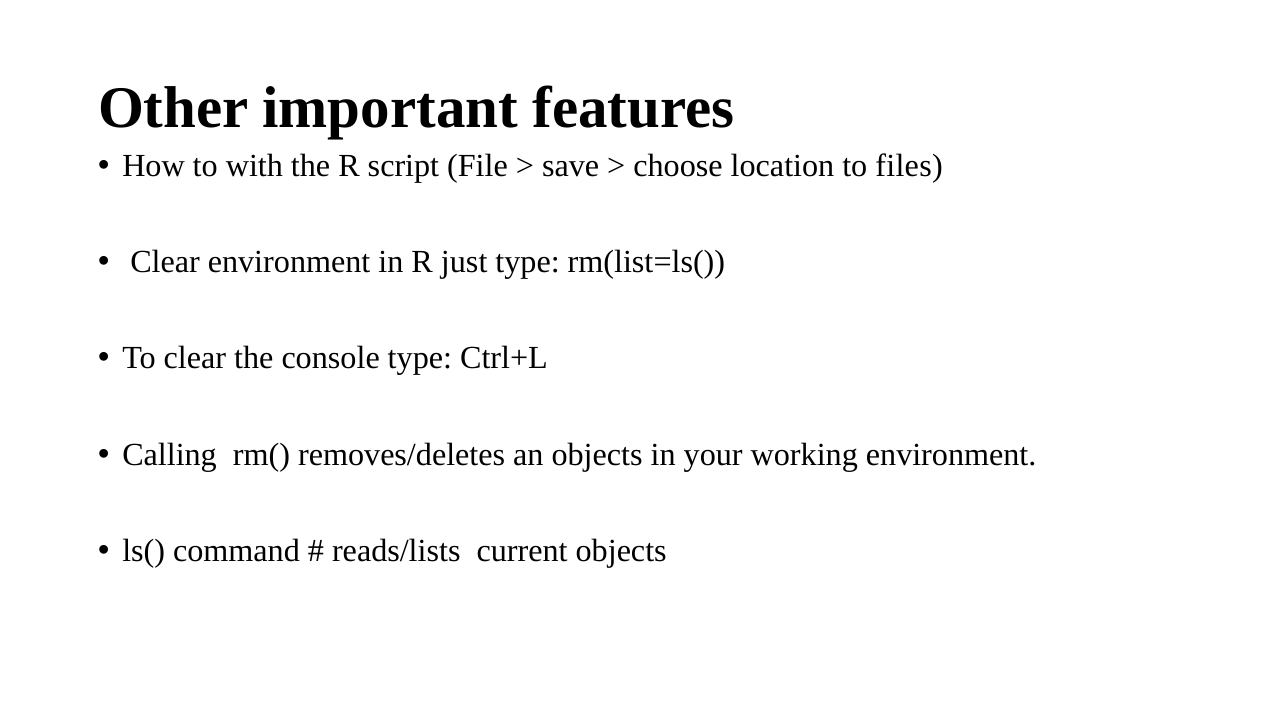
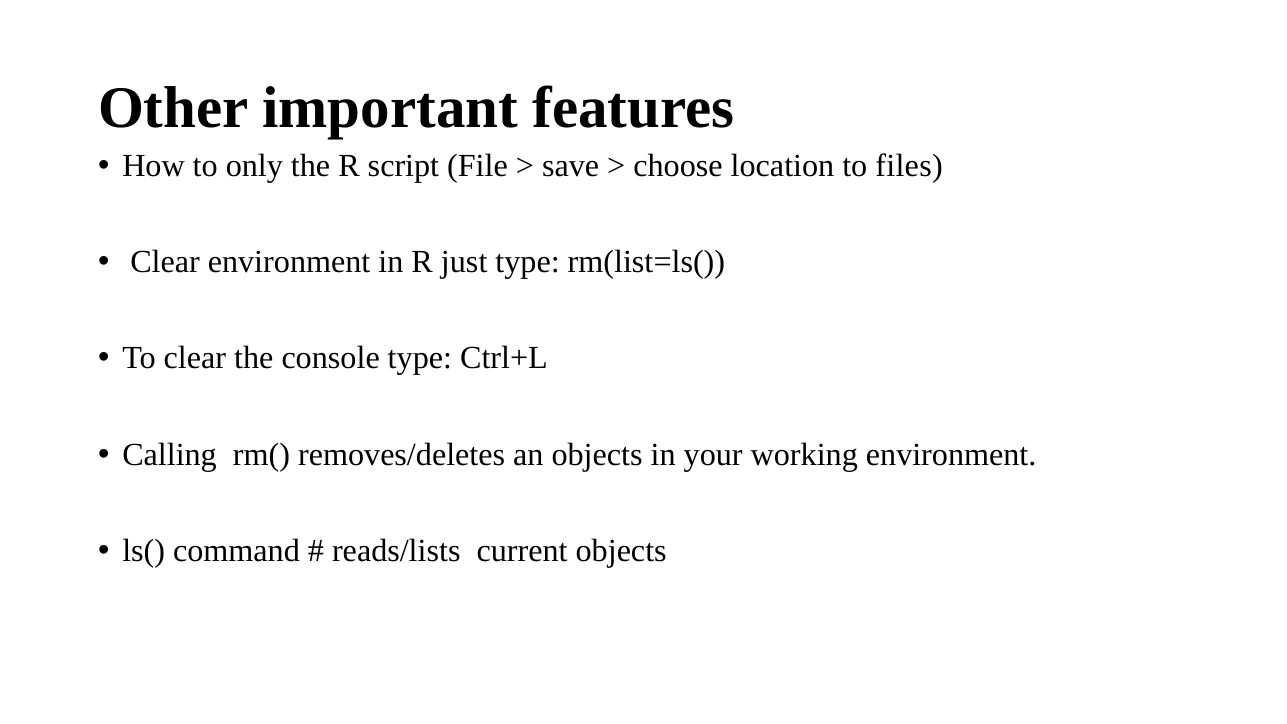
with: with -> only (254, 166)
